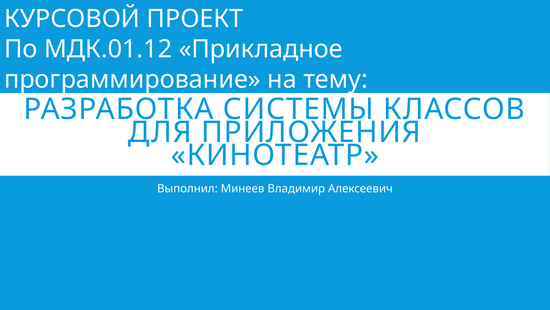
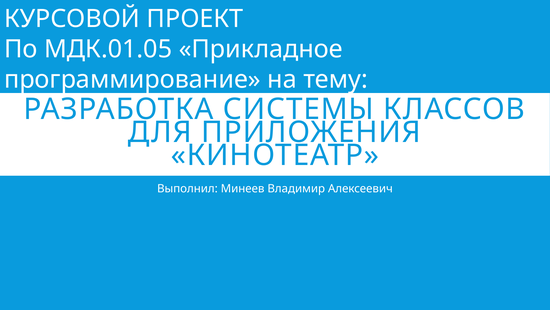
МДК.01.12: МДК.01.12 -> МДК.01.05 (108, 49)
